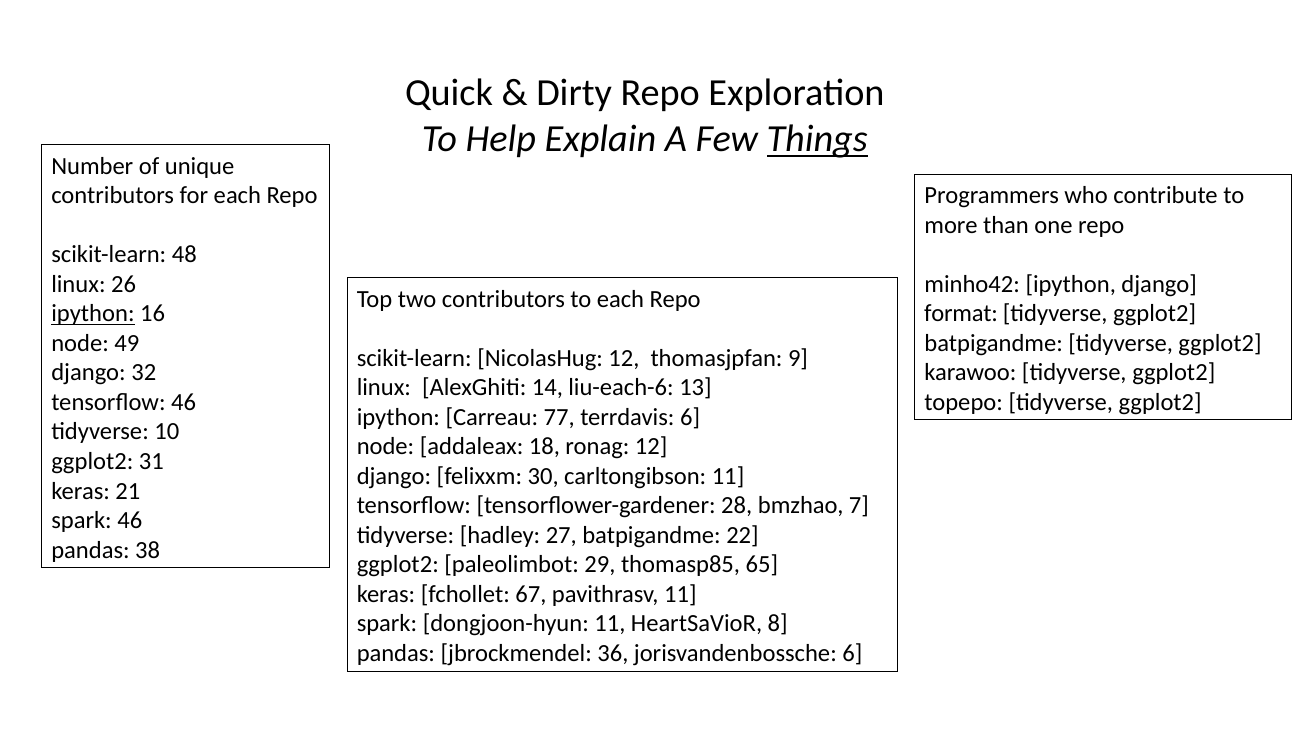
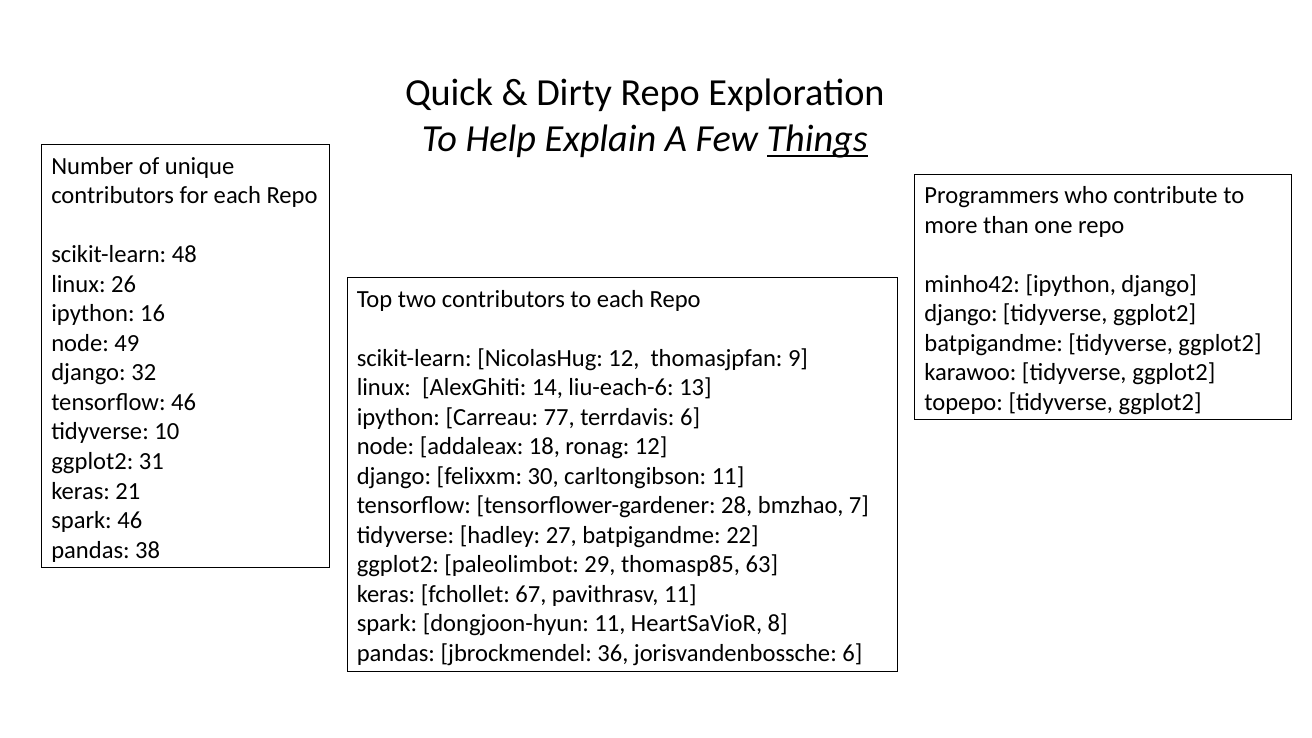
format: format -> django (961, 313)
ipython underline: present -> none (93, 314)
65: 65 -> 63 (762, 565)
